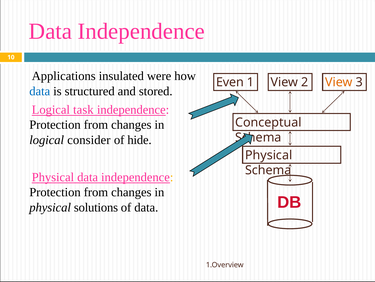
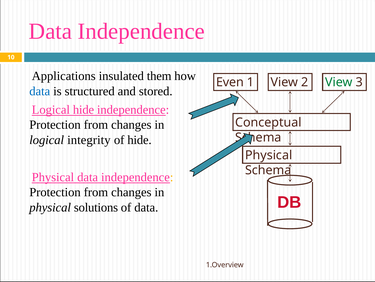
were: were -> them (159, 76)
View colour: orange -> green (339, 82)
task: task -> hide (83, 110)
consider: consider -> integrity (89, 140)
